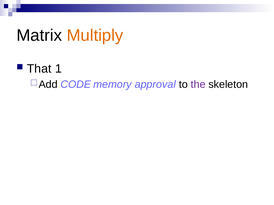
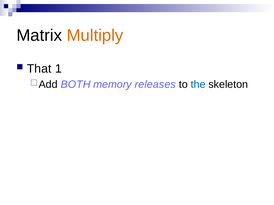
CODE: CODE -> BOTH (76, 85)
approval: approval -> releases (155, 85)
the colour: purple -> blue (198, 85)
